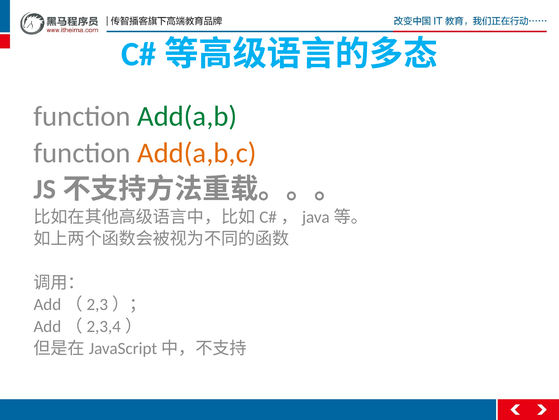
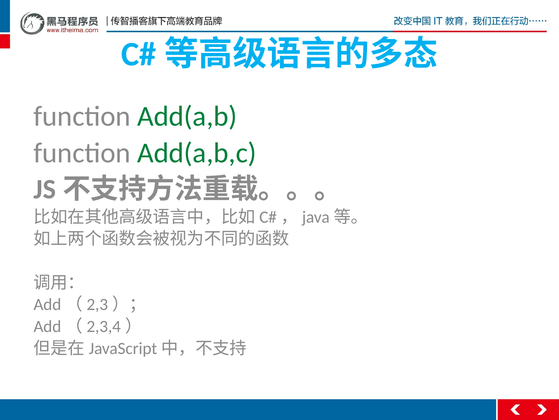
Add(a,b,c colour: orange -> green (197, 153)
